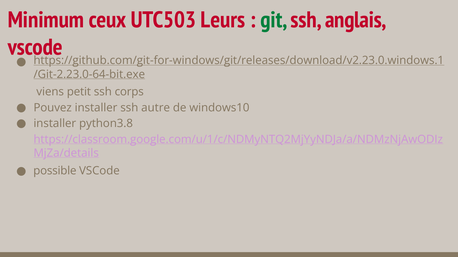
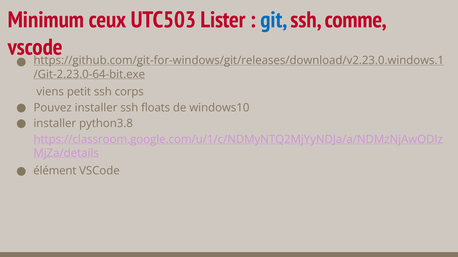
Leurs: Leurs -> Lister (223, 20)
git colour: green -> blue (274, 20)
anglais: anglais -> comme (356, 20)
autre: autre -> floats (156, 108)
possible: possible -> élément (55, 171)
